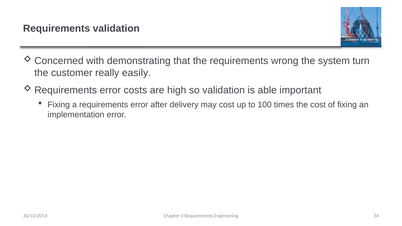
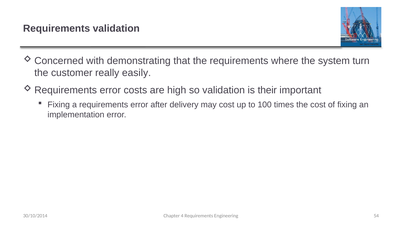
wrong: wrong -> where (285, 61)
able: able -> their (267, 90)
